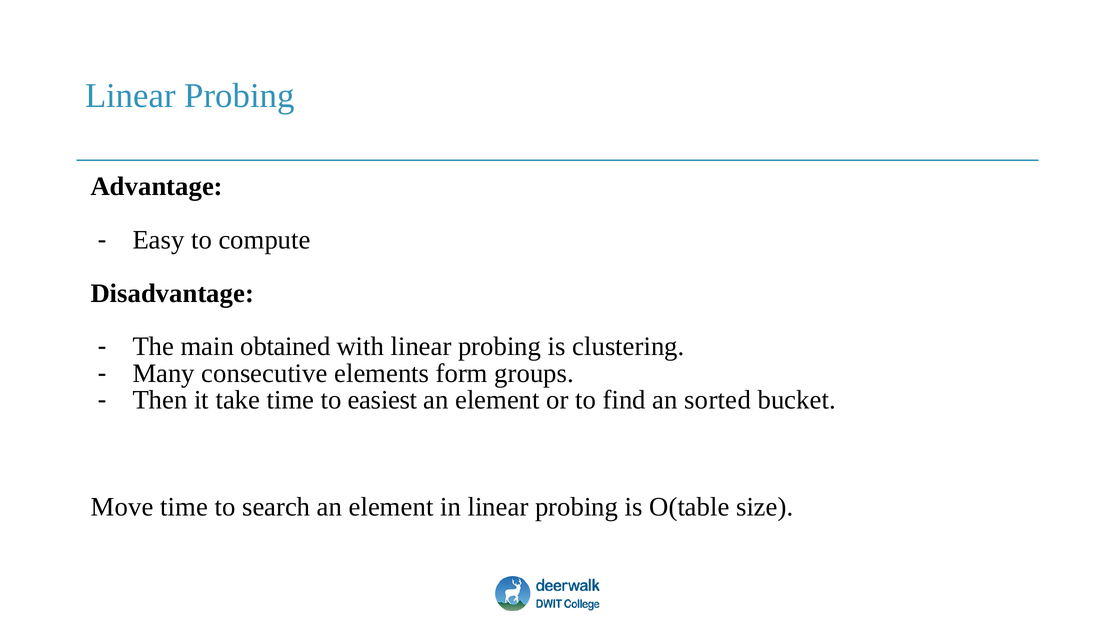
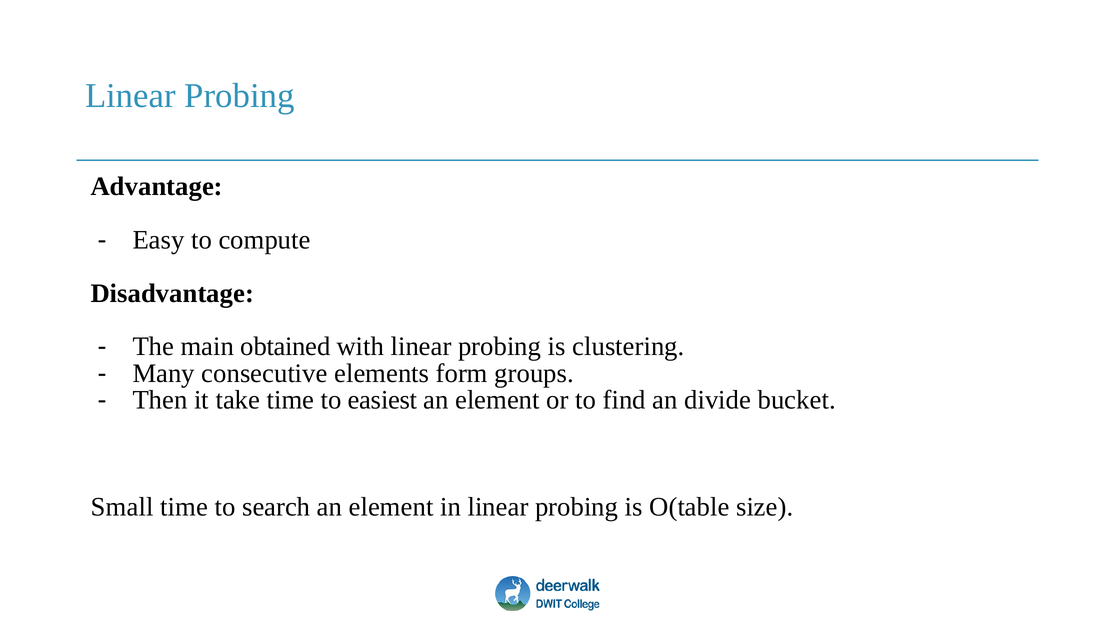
sorted: sorted -> divide (718, 400)
Move: Move -> Small (122, 507)
